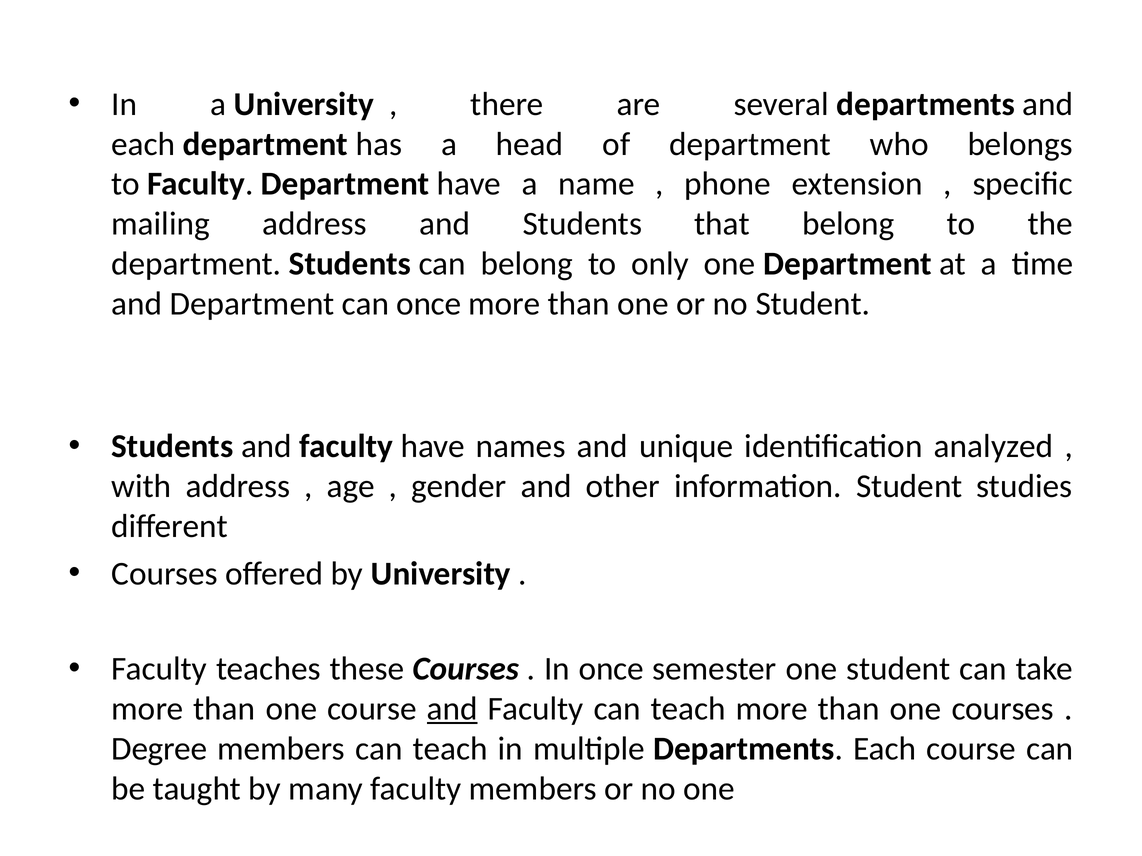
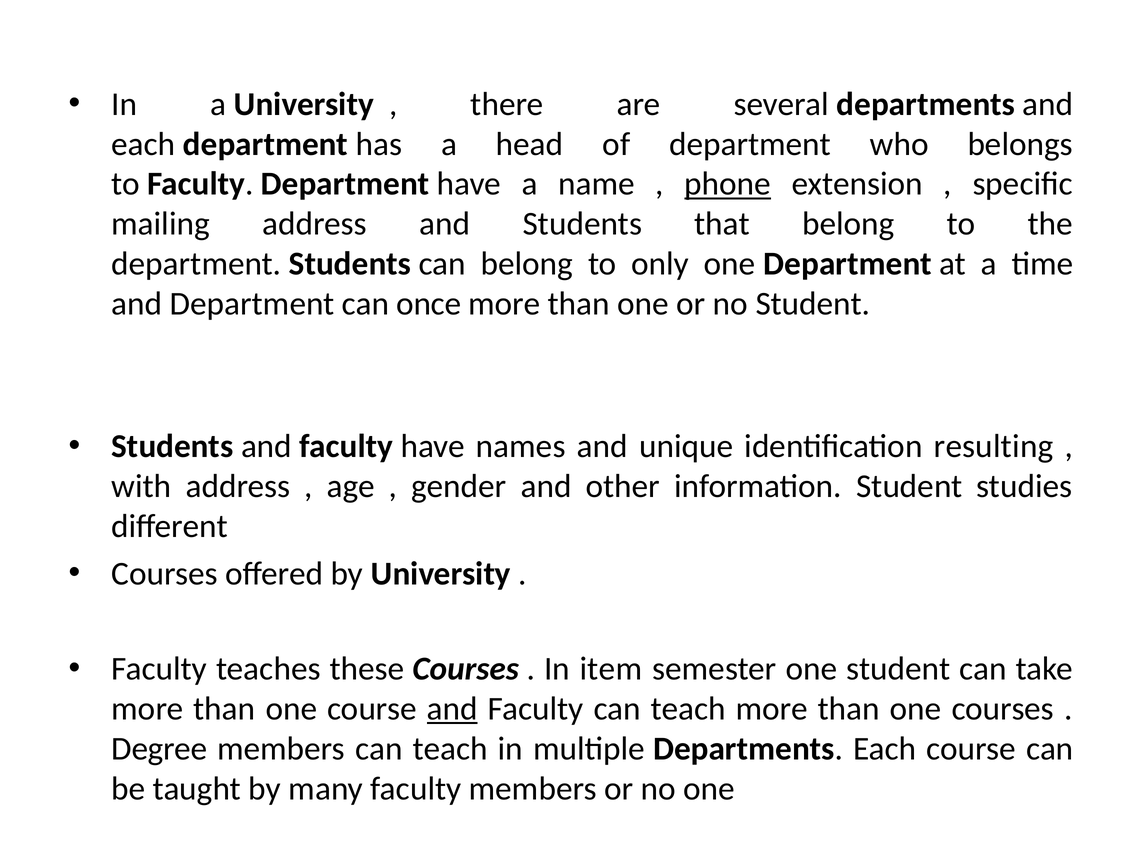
phone underline: none -> present (728, 184)
analyzed: analyzed -> resulting (994, 447)
In once: once -> item (611, 669)
